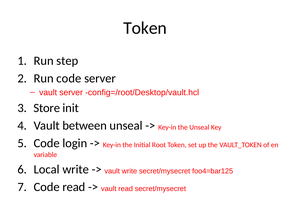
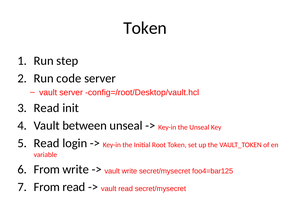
Store: Store -> Read (47, 108)
Code: Code -> Read (47, 143)
Local: Local -> From (47, 169)
Code: Code -> From (47, 187)
